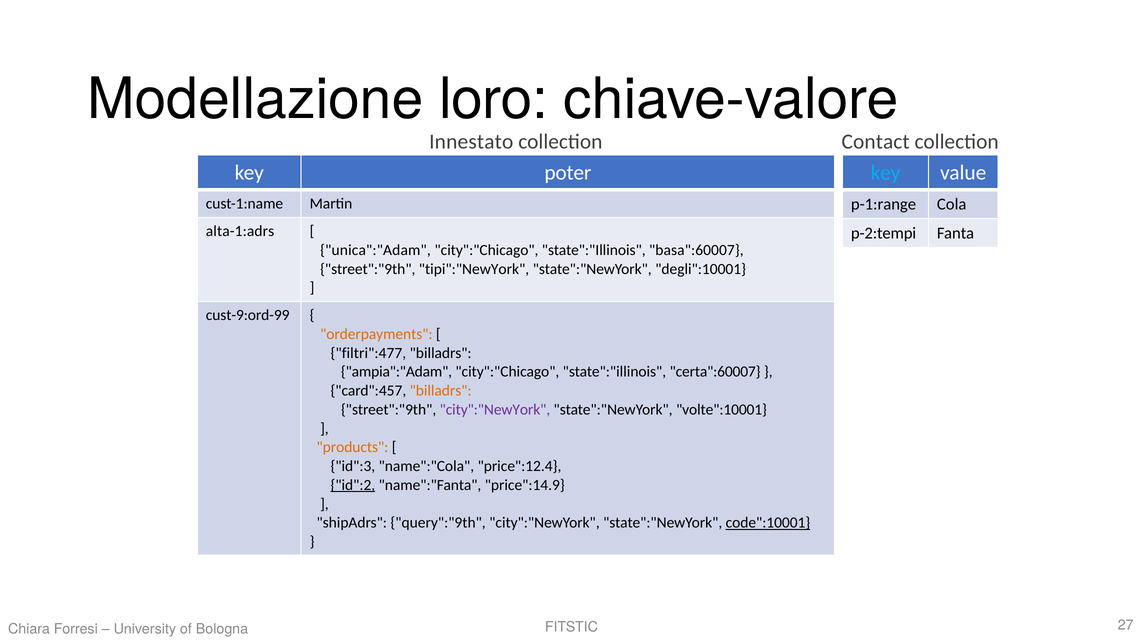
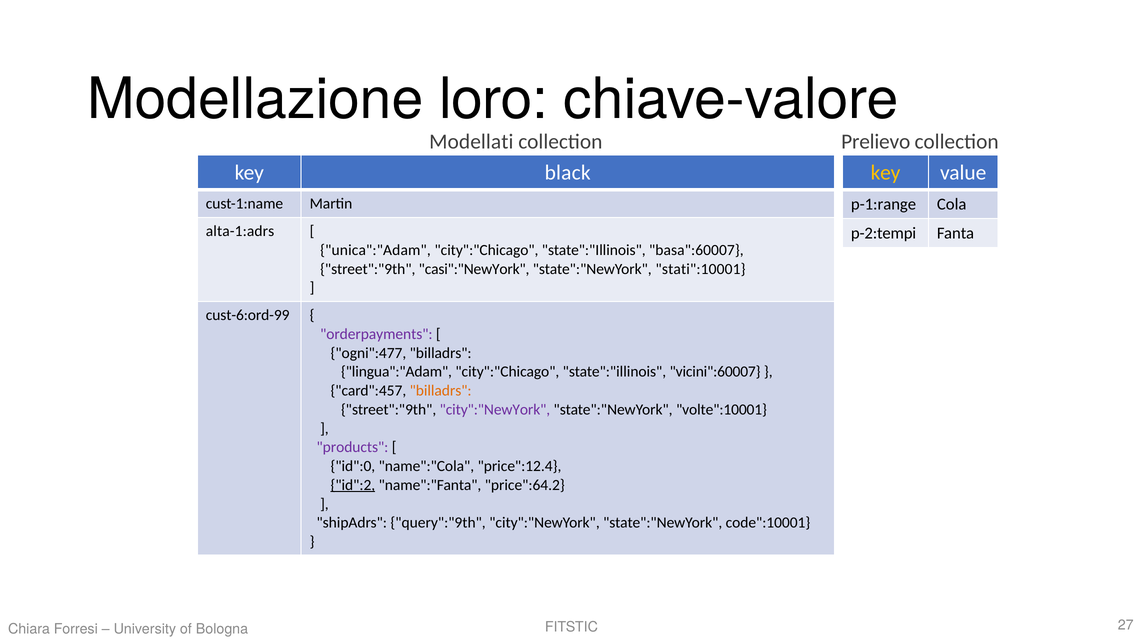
Innestato: Innestato -> Modellati (471, 142)
Contact: Contact -> Prelievo (876, 141)
poter: poter -> black (568, 173)
key colour: light blue -> yellow (886, 173)
tipi":"NewYork: tipi":"NewYork -> casi":"NewYork (474, 269)
degli":10001: degli":10001 -> stati":10001 (701, 269)
cust-9:ord-99: cust-9:ord-99 -> cust-6:ord-99 (248, 315)
orderpayments colour: orange -> purple (376, 334)
filtri":477: filtri":477 -> ogni":477 (368, 353)
ampia":"Adam: ampia":"Adam -> lingua":"Adam (396, 372)
certa":60007: certa":60007 -> vicini":60007 (715, 372)
products colour: orange -> purple (352, 447)
id":3: id":3 -> id":0 (353, 466)
price":14.9: price":14.9 -> price":64.2 (525, 485)
code":10001 underline: present -> none (768, 523)
